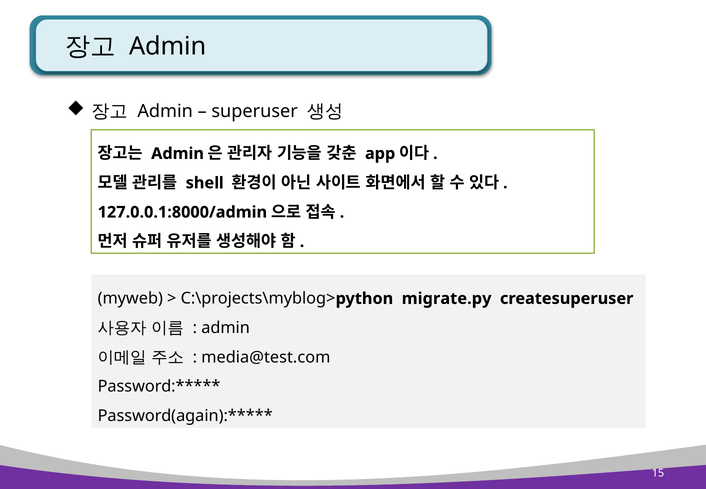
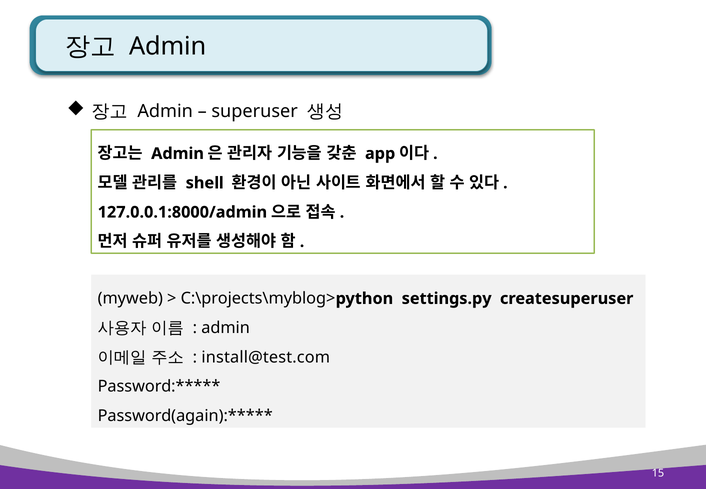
migrate.py: migrate.py -> settings.py (447, 298)
media@test.com: media@test.com -> install@test.com (266, 357)
